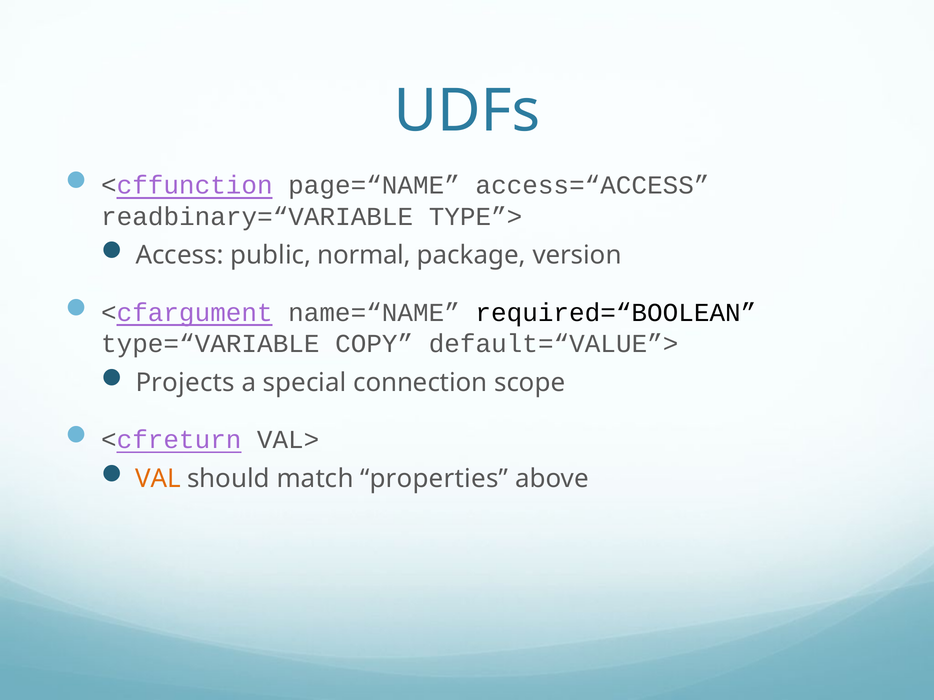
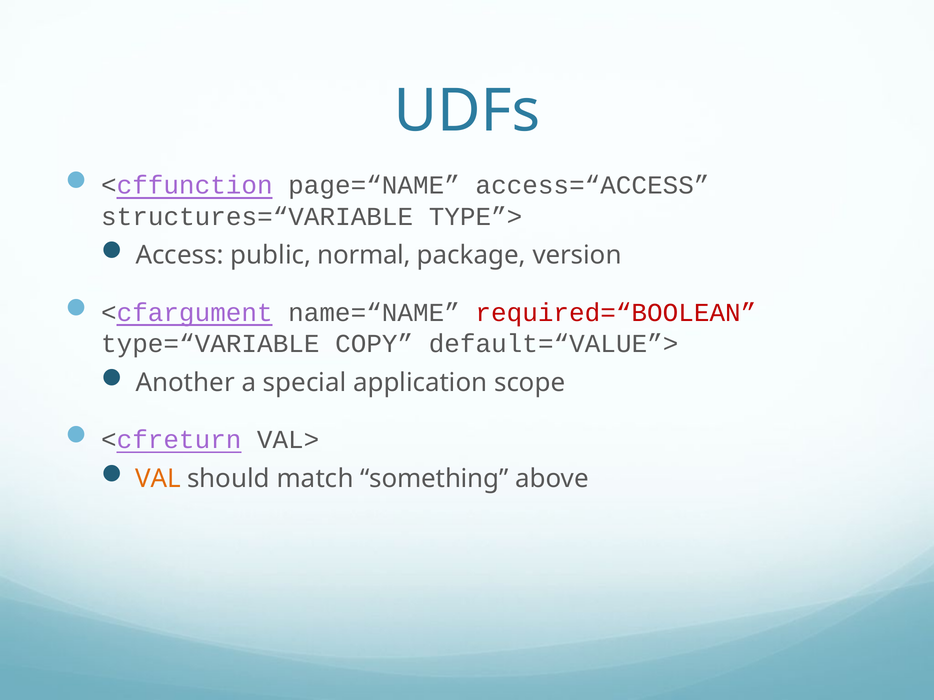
readbinary=“VARIABLE: readbinary=“VARIABLE -> structures=“VARIABLE (257, 217)
required=“BOOLEAN colour: black -> red (616, 313)
Projects: Projects -> Another (185, 383)
connection: connection -> application (420, 383)
properties: properties -> something (434, 479)
